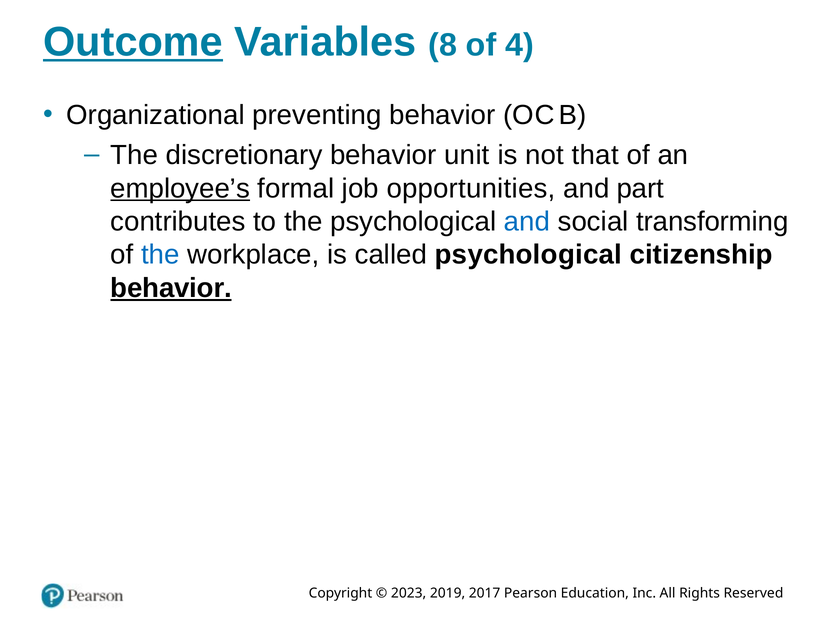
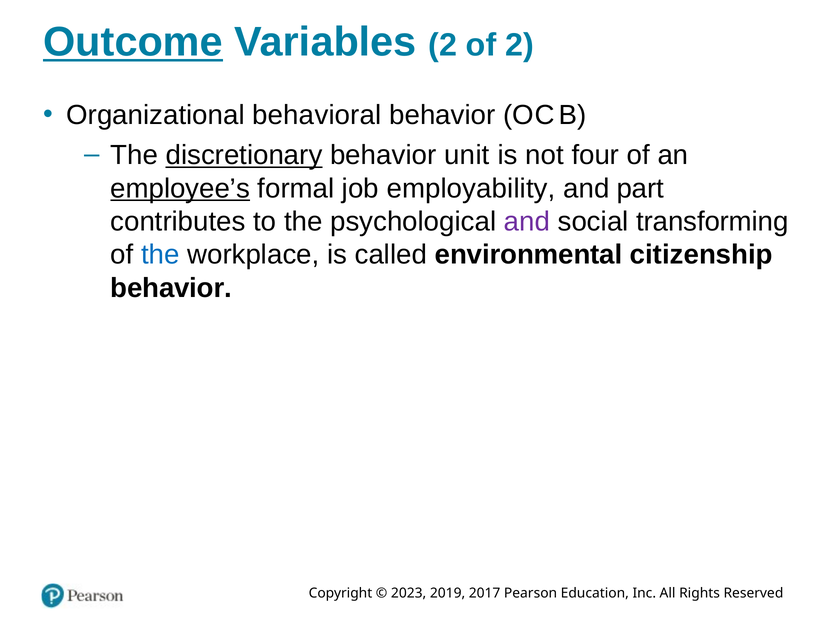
Variables 8: 8 -> 2 (443, 45)
of 4: 4 -> 2 (519, 45)
preventing: preventing -> behavioral (317, 115)
discretionary underline: none -> present (244, 155)
that: that -> four (595, 155)
opportunities: opportunities -> employability (471, 189)
and colour: blue -> purple (527, 222)
called psychological: psychological -> environmental (529, 255)
behavior underline: present -> none (171, 288)
